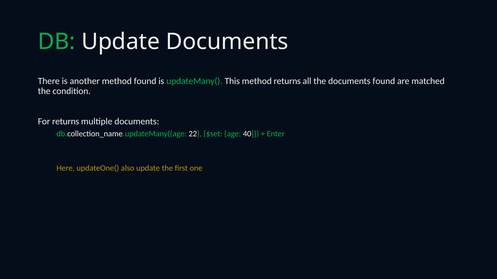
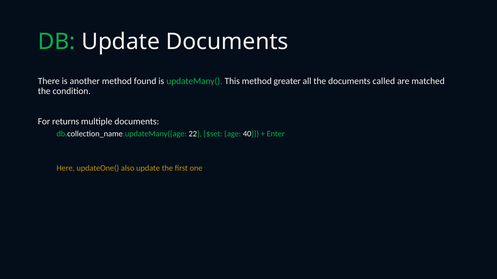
method returns: returns -> greater (287, 81)
documents found: found -> called (384, 81)
